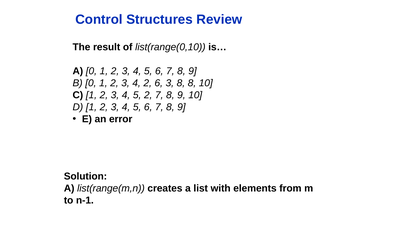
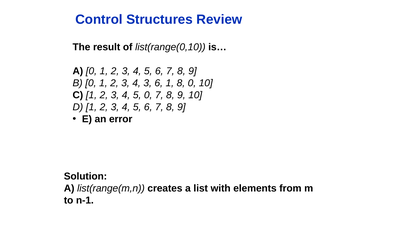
4 2: 2 -> 3 (148, 83)
6 3: 3 -> 1 (170, 83)
8 8: 8 -> 0 (192, 83)
5 2: 2 -> 0 (148, 95)
